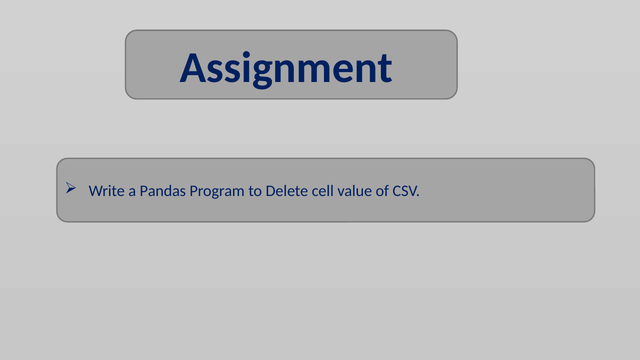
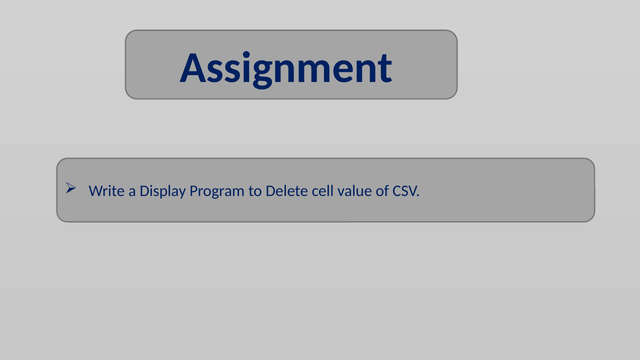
Pandas: Pandas -> Display (163, 191)
